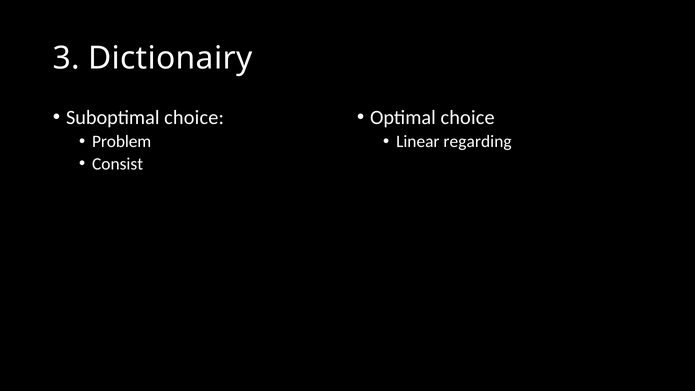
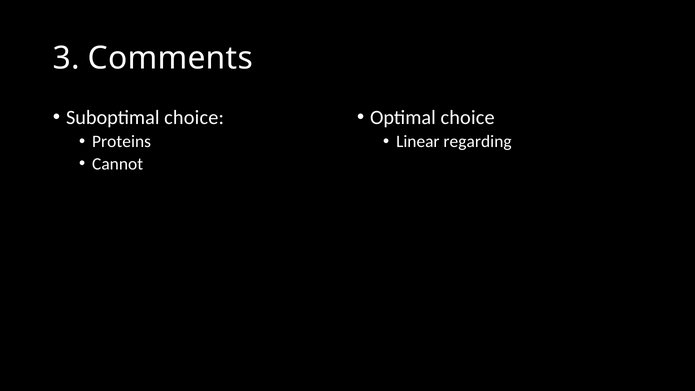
Dictionairy: Dictionairy -> Comments (170, 58)
Problem: Problem -> Proteins (122, 141)
Consist: Consist -> Cannot (118, 164)
